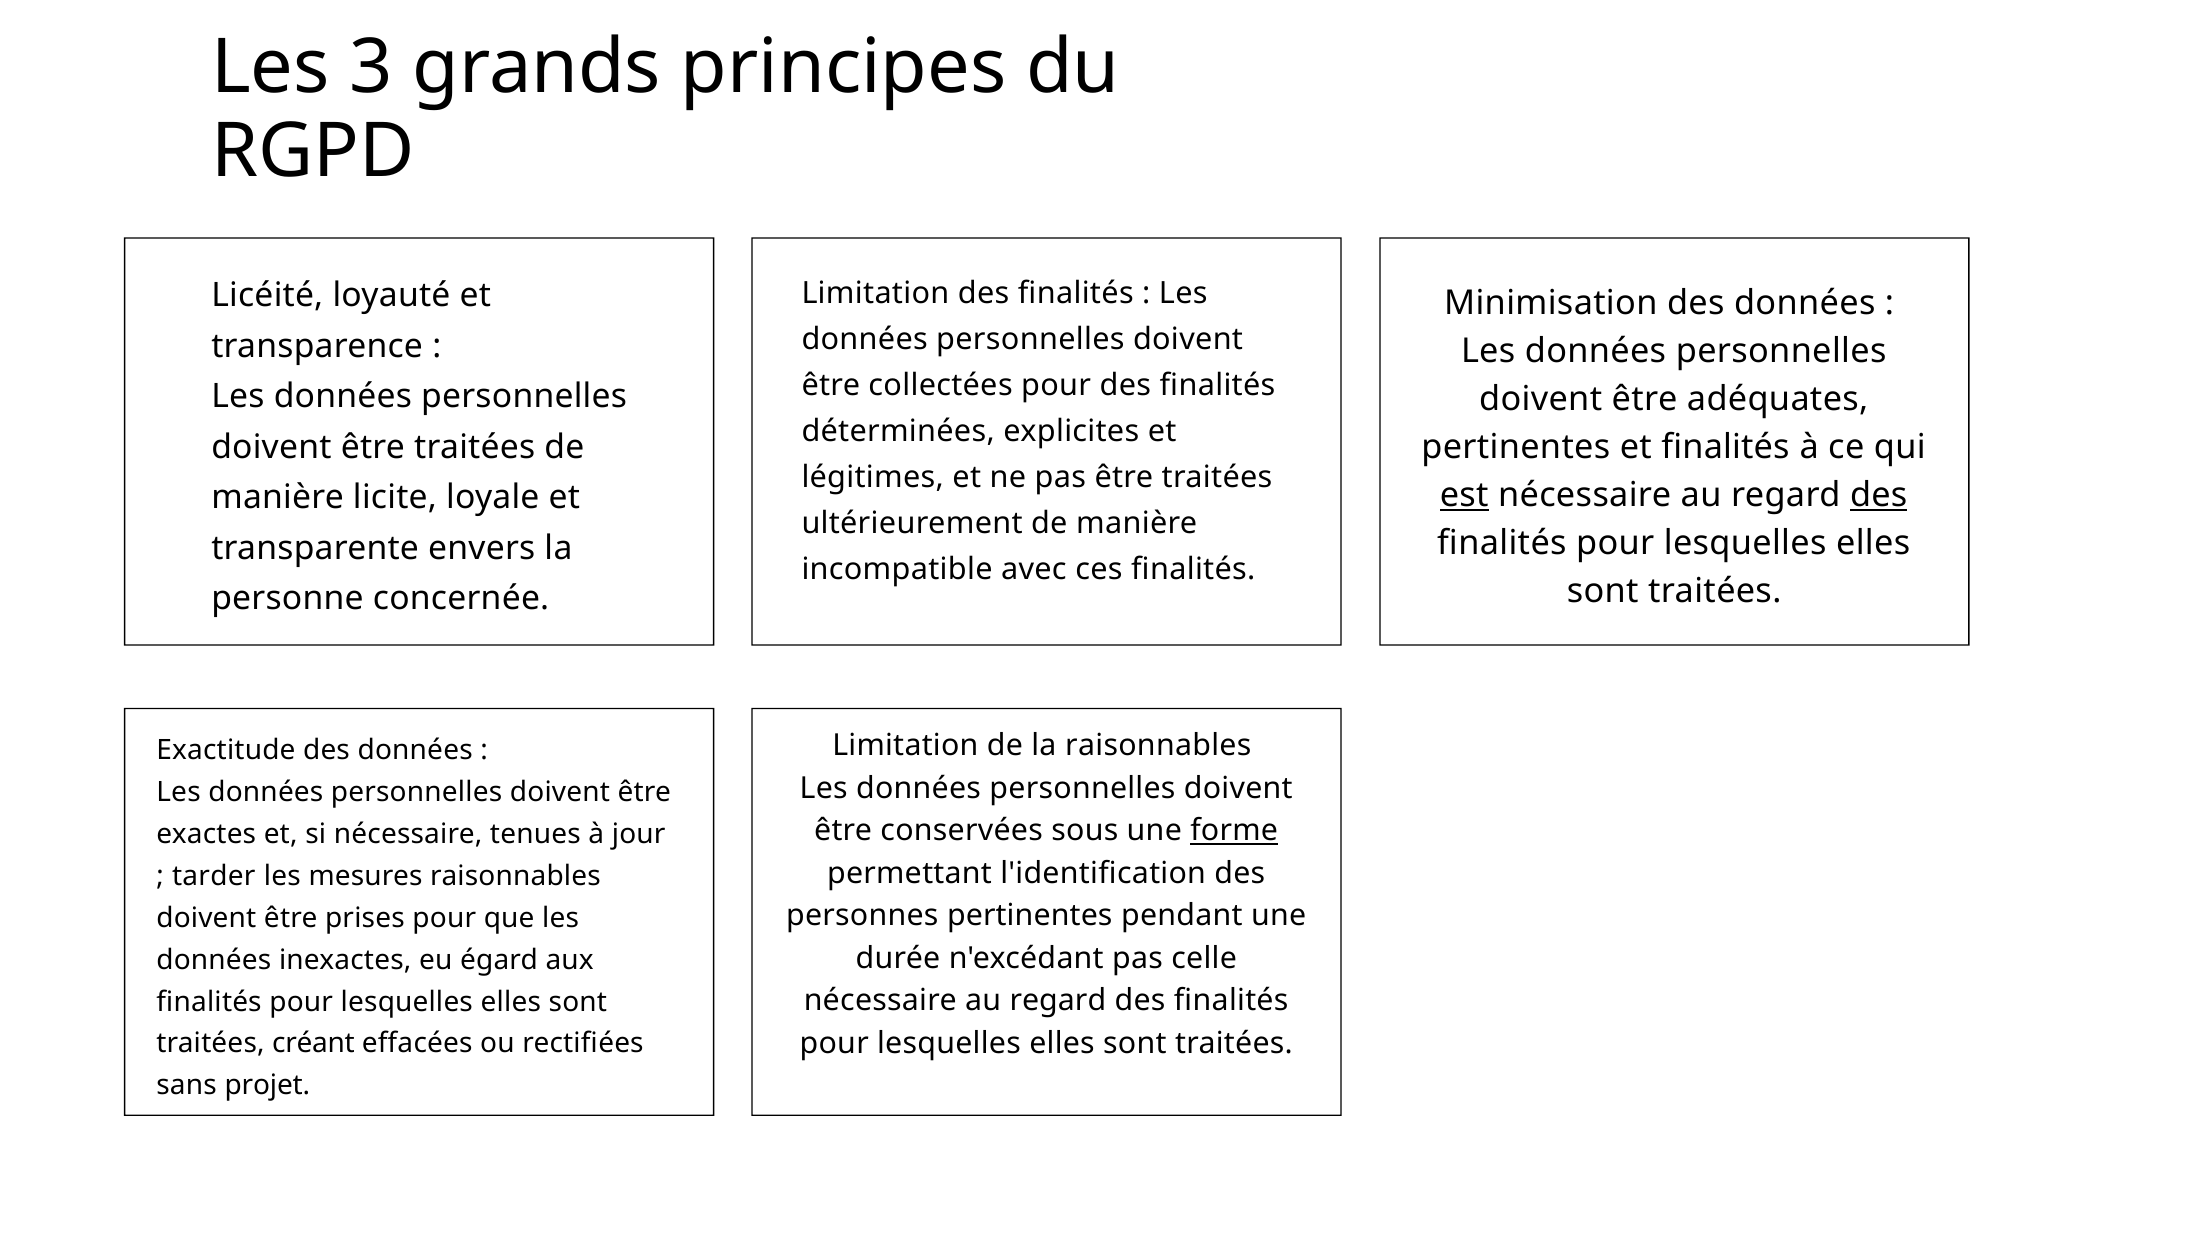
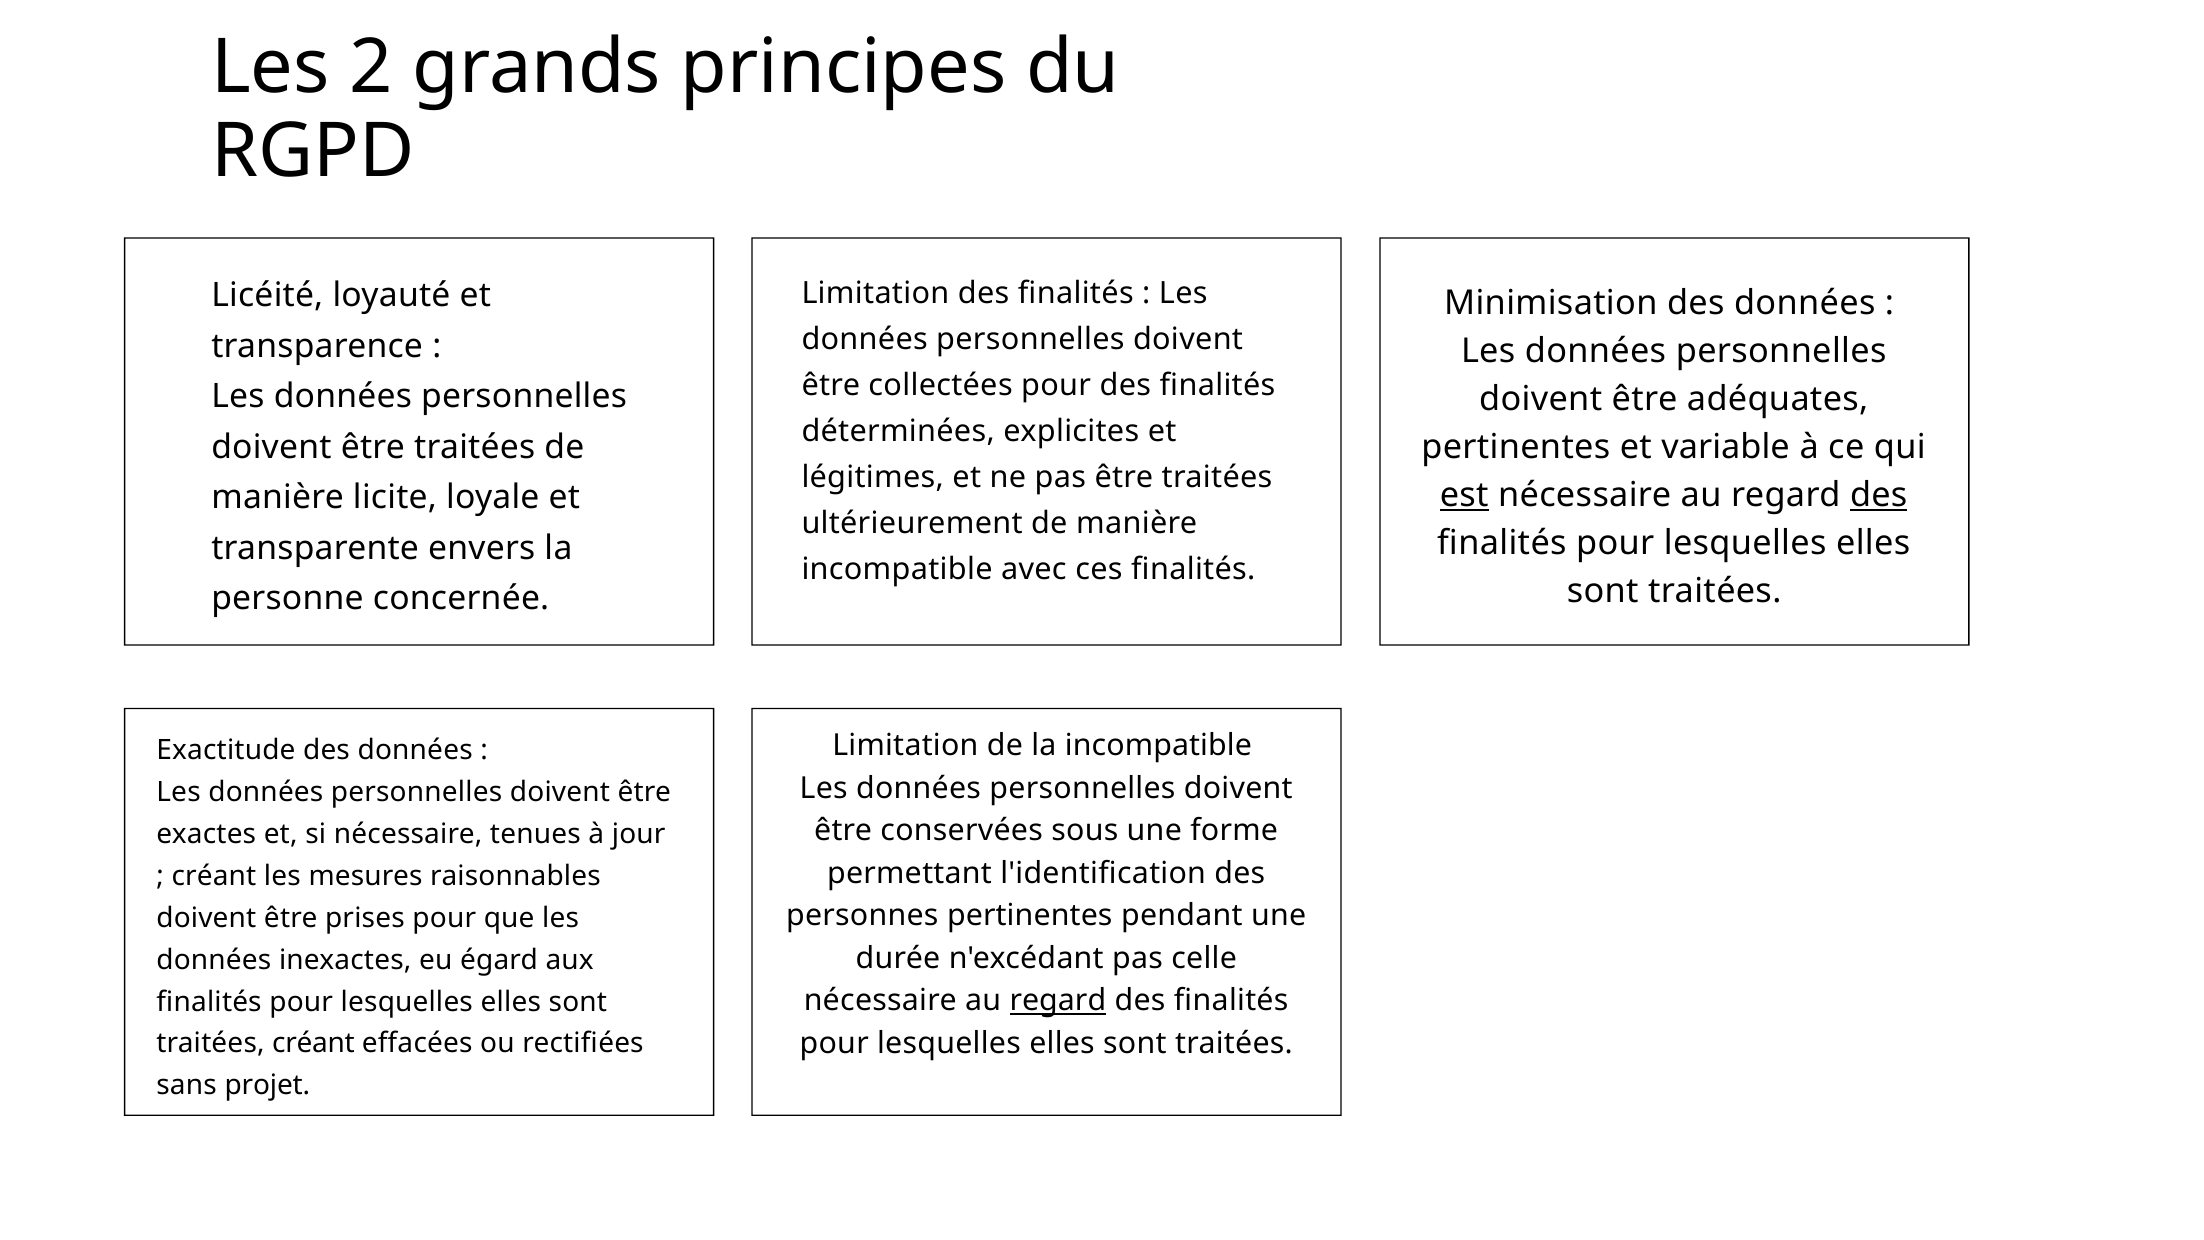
3: 3 -> 2 (371, 68)
et finalités: finalités -> variable (1726, 447)
la raisonnables: raisonnables -> incompatible (1158, 745)
forme underline: present -> none (1234, 830)
tarder: tarder -> créant (214, 876)
regard underline: none -> present (1058, 1000)
